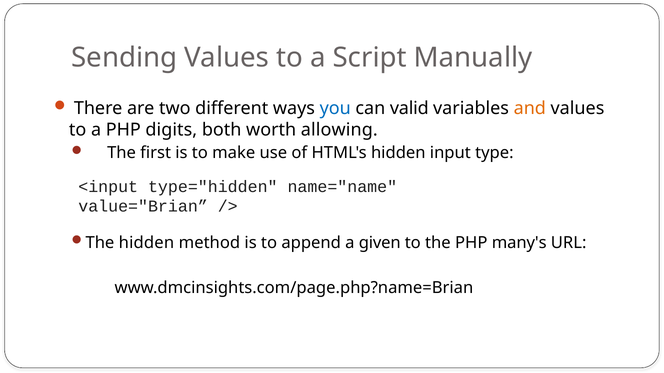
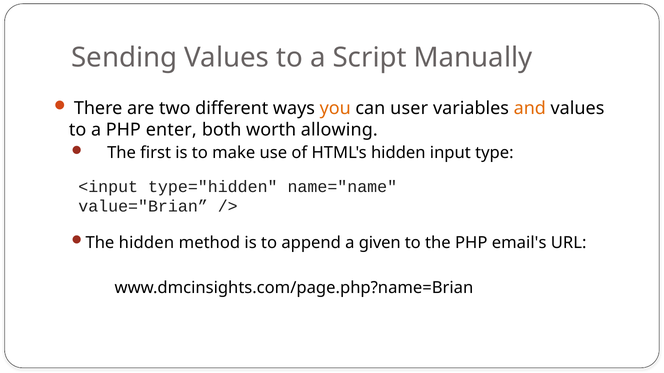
you colour: blue -> orange (335, 108)
valid: valid -> user (409, 108)
digits: digits -> enter (171, 130)
many's: many's -> email's (519, 243)
